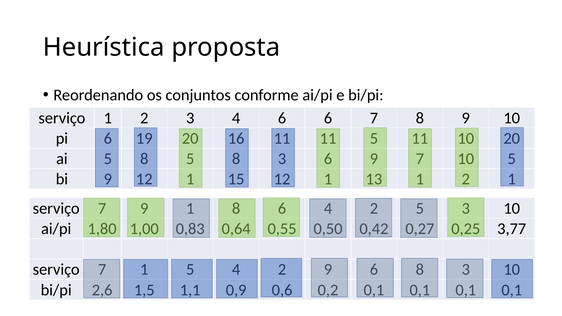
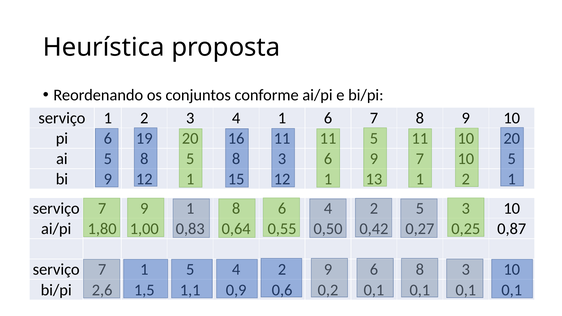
4 6: 6 -> 1 (282, 118)
3,77: 3,77 -> 0,87 (512, 229)
